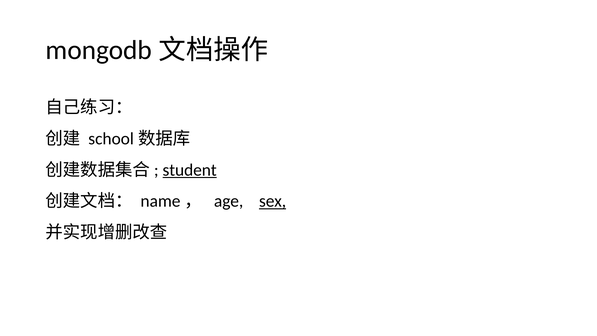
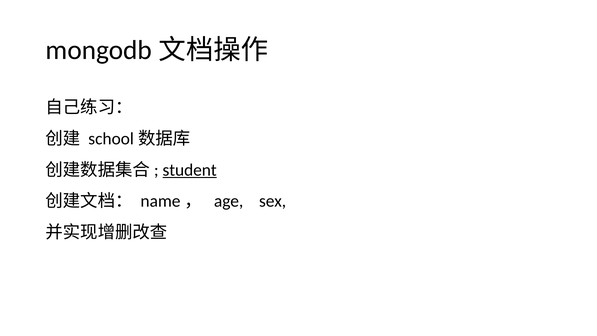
sex underline: present -> none (273, 201)
